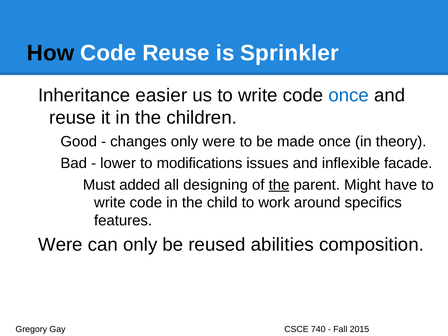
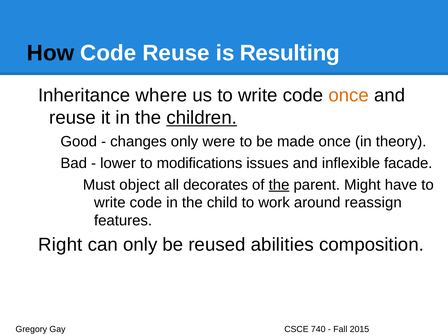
Sprinkler: Sprinkler -> Resulting (290, 53)
easier: easier -> where (161, 95)
once colour: blue -> orange (349, 95)
children underline: none -> present (202, 118)
added: added -> object (140, 185)
designing: designing -> decorates (216, 185)
specifics: specifics -> reassign (373, 203)
Were: Were -> Right (60, 245)
